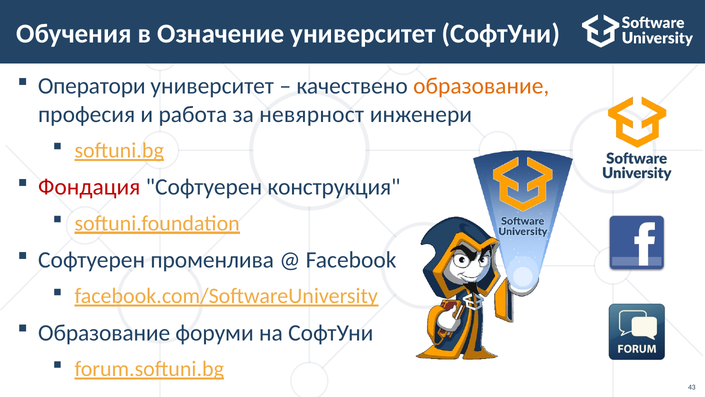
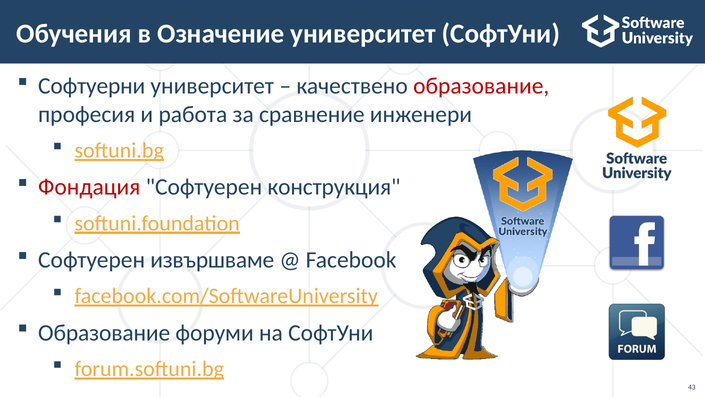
Оператори: Оператори -> Софтуерни (92, 86)
образование colour: orange -> red (481, 86)
невярност: невярност -> сравнение (312, 114)
променлива: променлива -> извършваме (212, 260)
